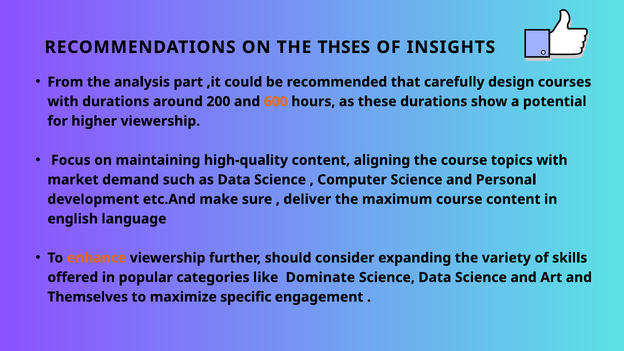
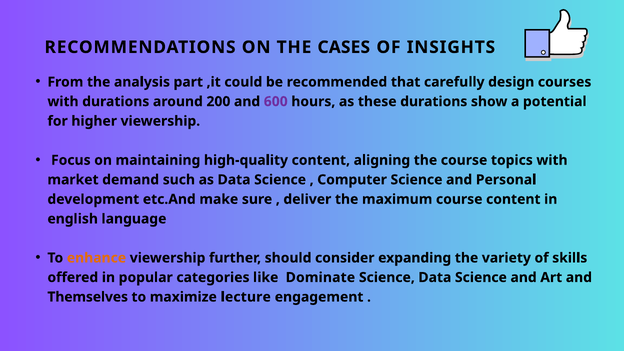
THSES: THSES -> CASES (344, 47)
600 colour: orange -> purple (276, 102)
specific: specific -> lecture (246, 297)
